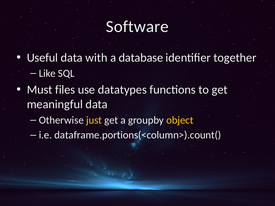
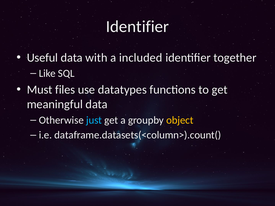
Software: Software -> Identifier (137, 27)
database: database -> included (141, 58)
just colour: yellow -> light blue (94, 120)
dataframe.portions(<column>).count(: dataframe.portions(<column>).count( -> dataframe.datasets(<column>).count( (138, 135)
